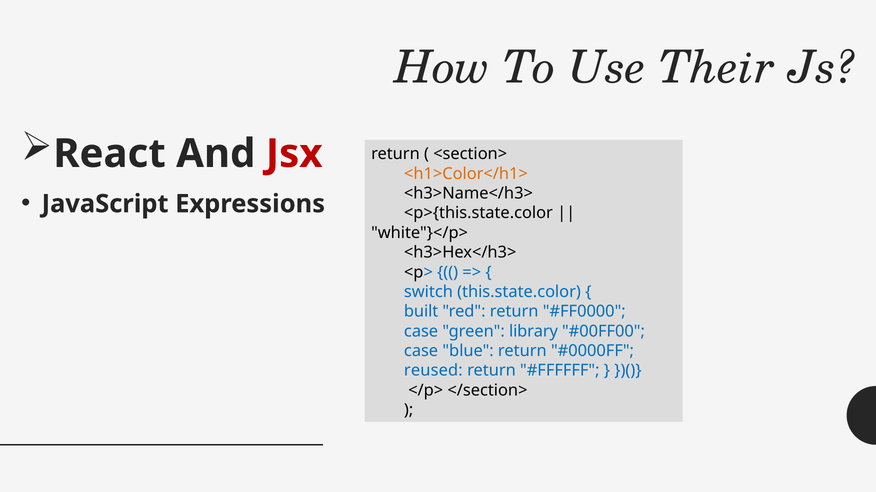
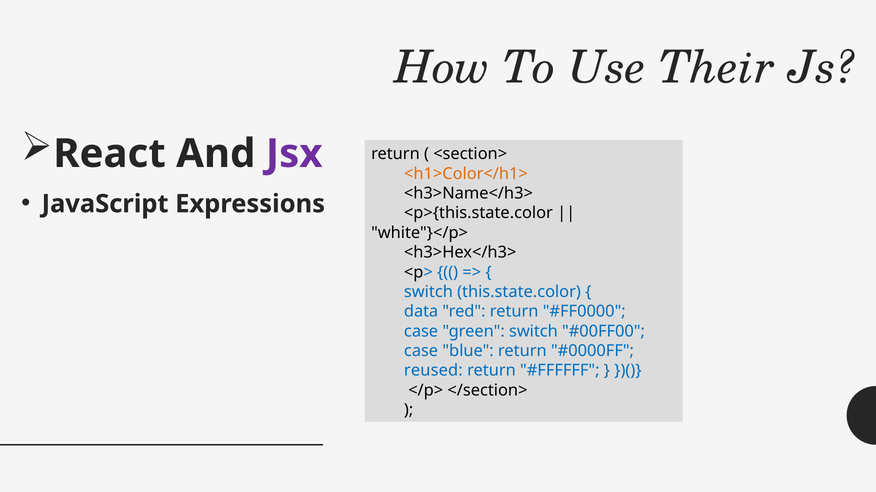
Jsx colour: red -> purple (294, 154)
built: built -> data (421, 312)
green library: library -> switch (533, 332)
